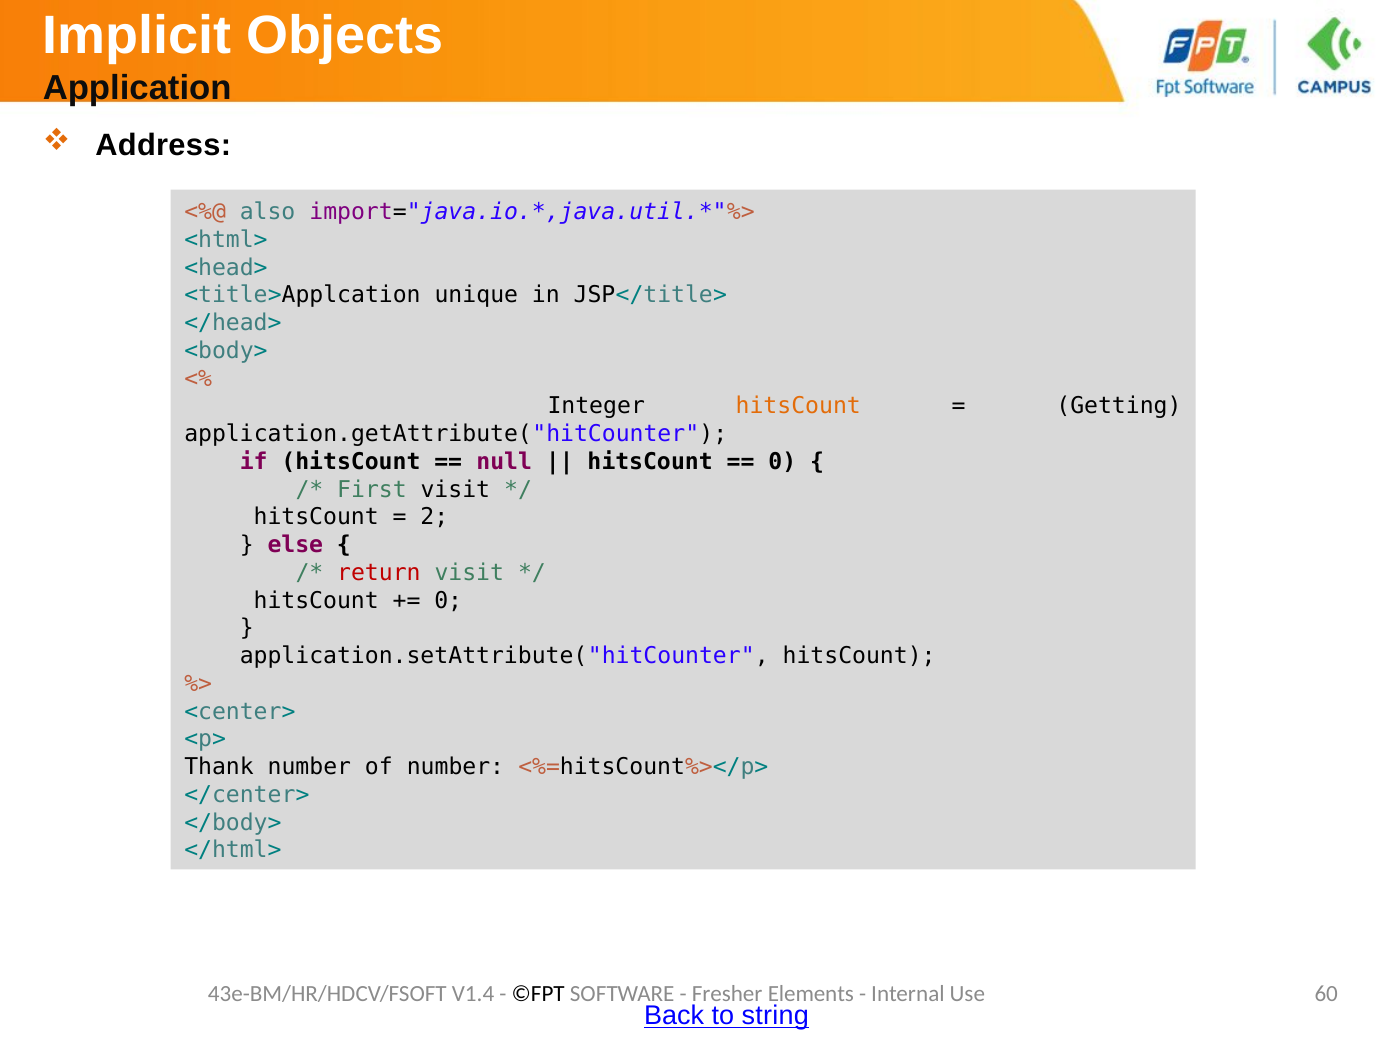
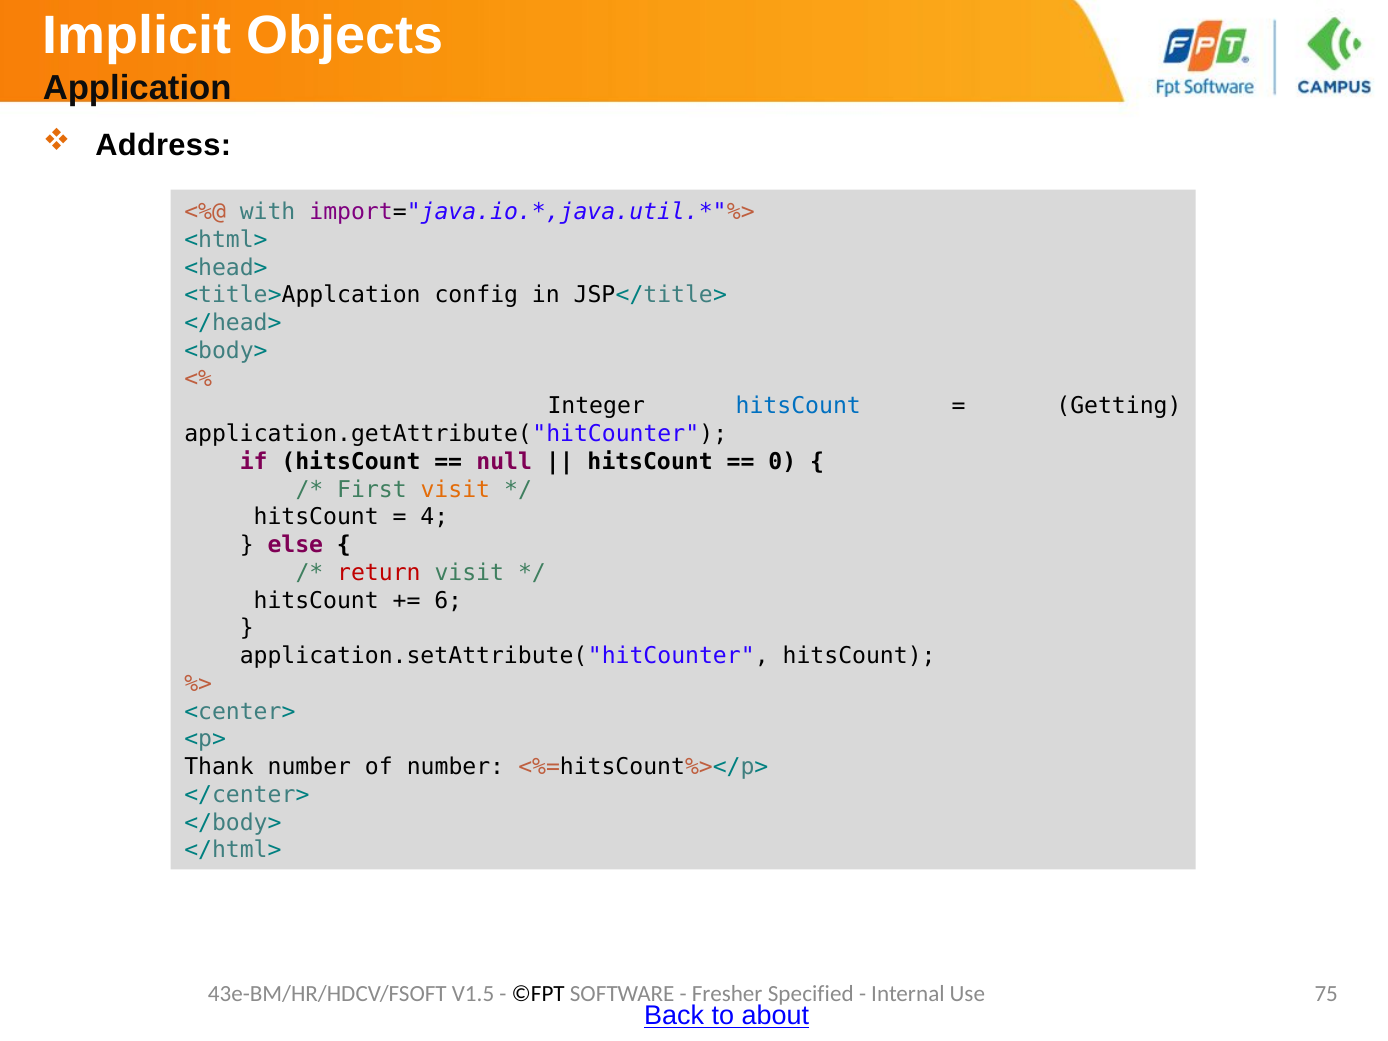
also: also -> with (268, 212)
unique: unique -> config (476, 295)
hitsCount colour: orange -> blue (798, 406)
visit colour: black -> orange (455, 489)
2: 2 -> 4 (434, 517)
0: 0 -> 6 (448, 601)
V1.4: V1.4 -> V1.5 (473, 994)
Elements: Elements -> Specified (811, 994)
60: 60 -> 75 (1326, 994)
string: string -> about (775, 1015)
